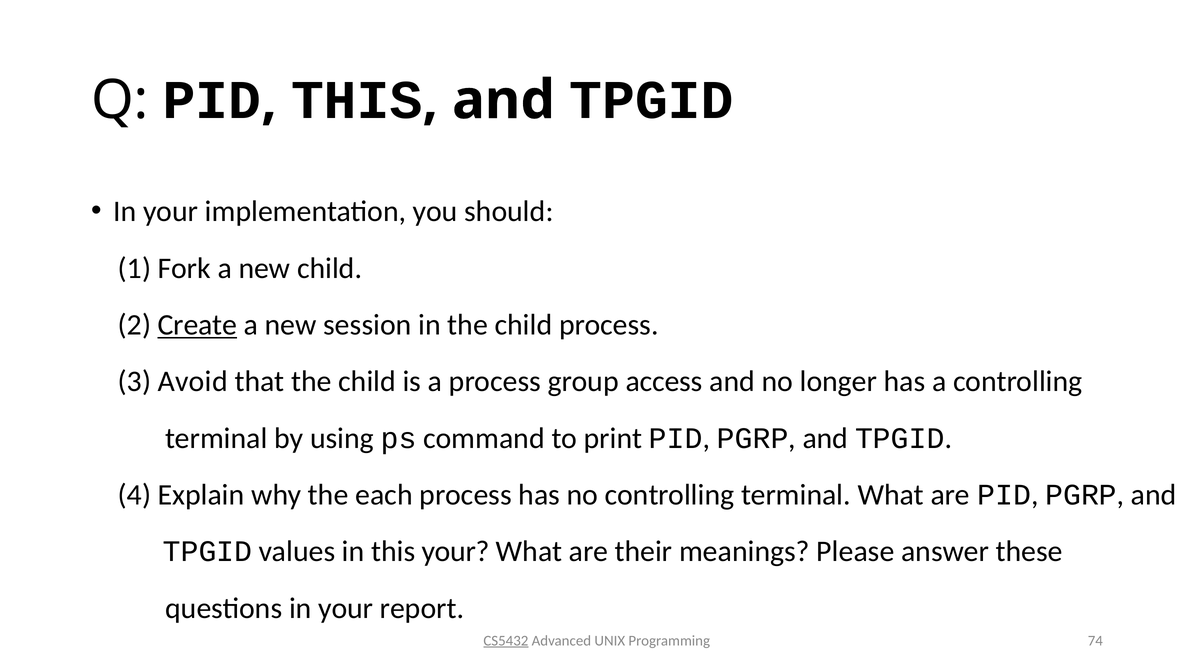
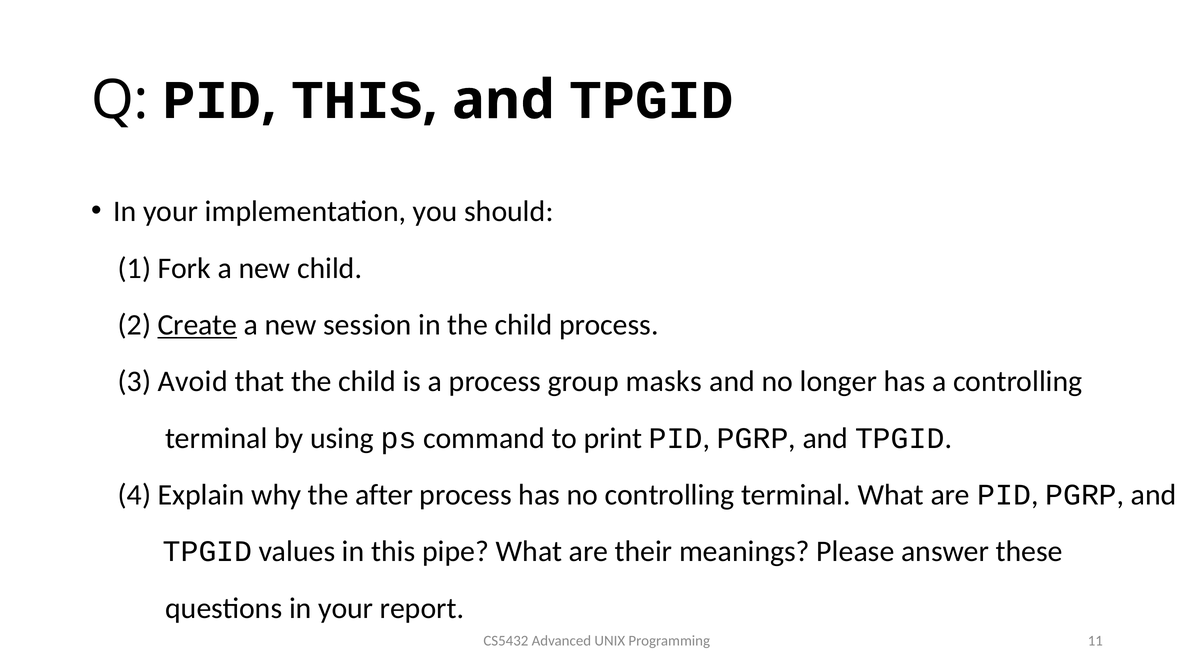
access: access -> masks (664, 382)
each: each -> after (384, 495)
this your: your -> pipe (456, 552)
CS5432 underline: present -> none (506, 641)
74: 74 -> 11 (1095, 641)
